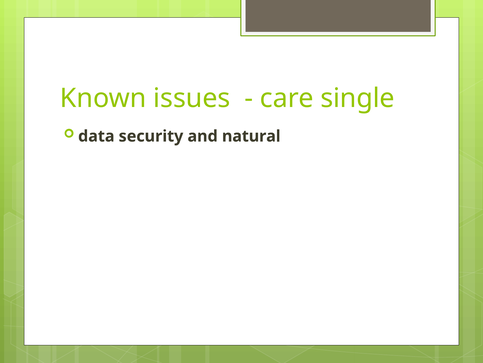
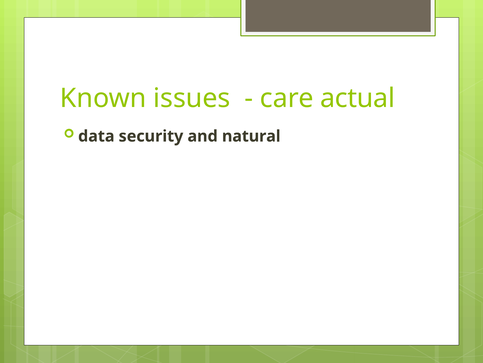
single: single -> actual (358, 98)
